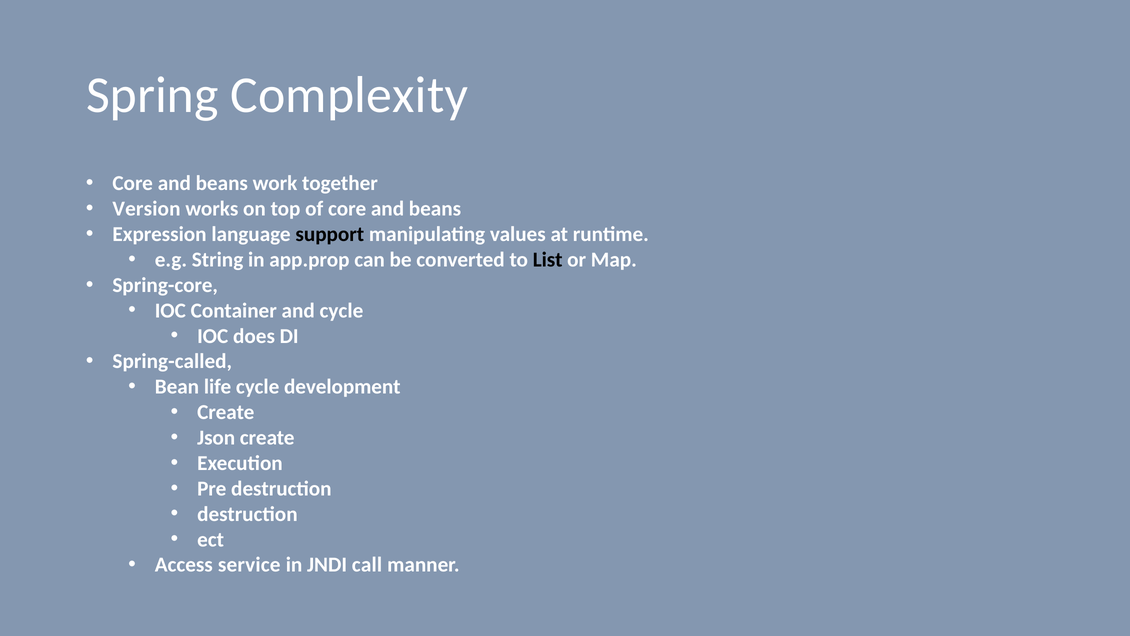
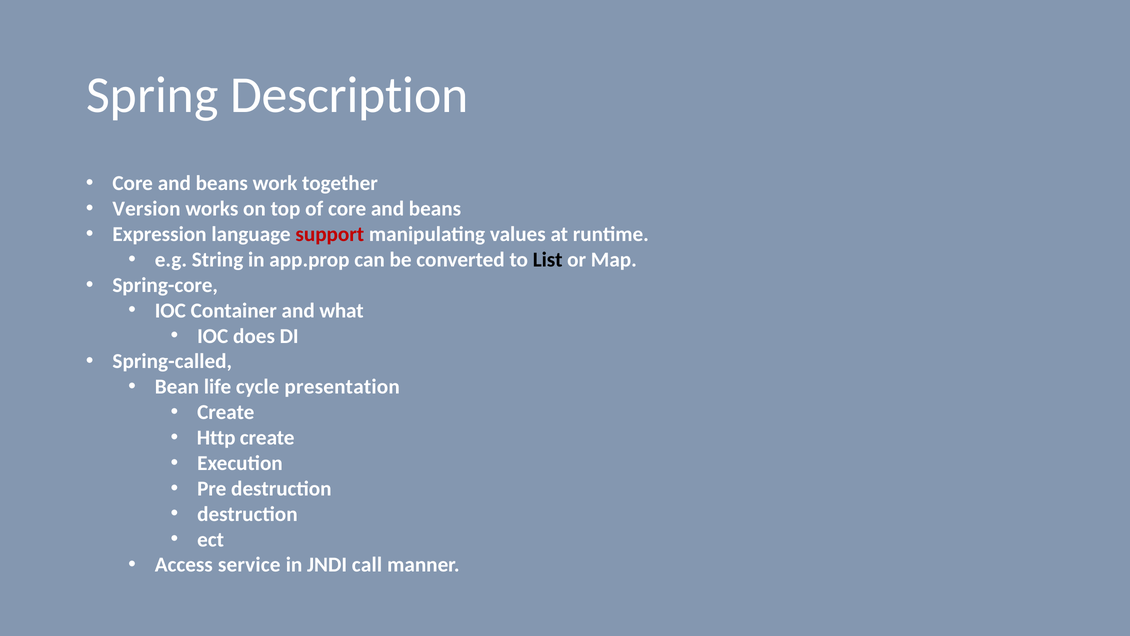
Complexity: Complexity -> Description (349, 95)
support colour: black -> red (330, 234)
and cycle: cycle -> what (342, 310)
development: development -> presentation (342, 387)
Json: Json -> Http (216, 438)
